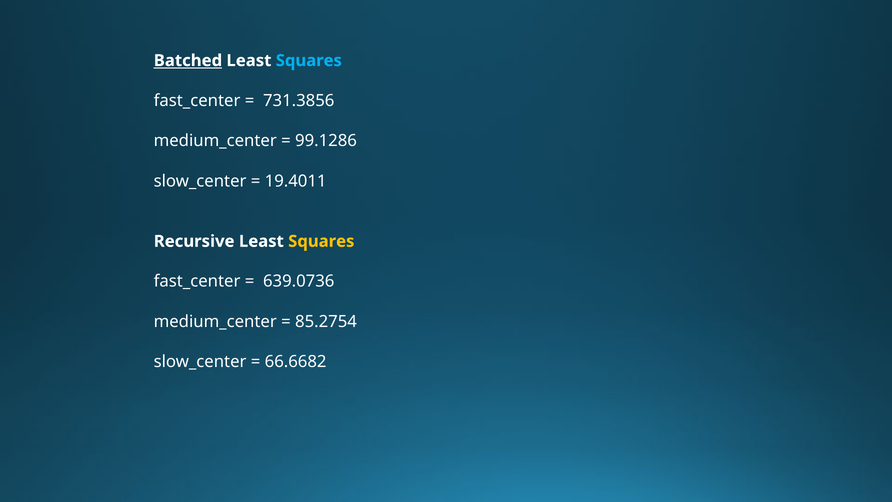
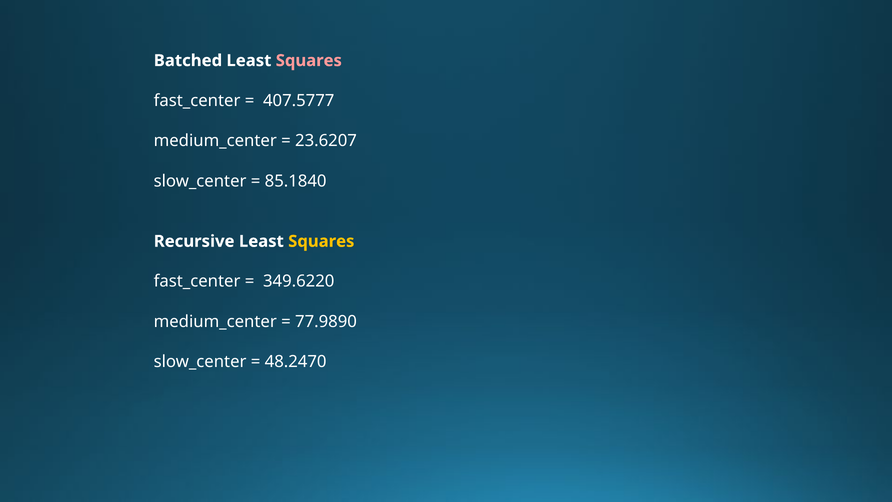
Batched underline: present -> none (188, 61)
Squares colour: light blue -> pink (309, 61)
731.3856: 731.3856 -> 407.5777 (299, 101)
99.1286: 99.1286 -> 23.6207 (326, 141)
19.4011: 19.4011 -> 85.1840 (296, 181)
639.0736: 639.0736 -> 349.6220 (299, 281)
85.2754: 85.2754 -> 77.9890 (326, 321)
66.6682: 66.6682 -> 48.2470 (296, 362)
